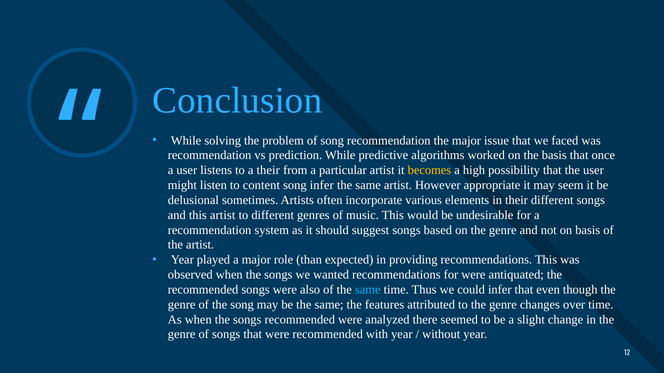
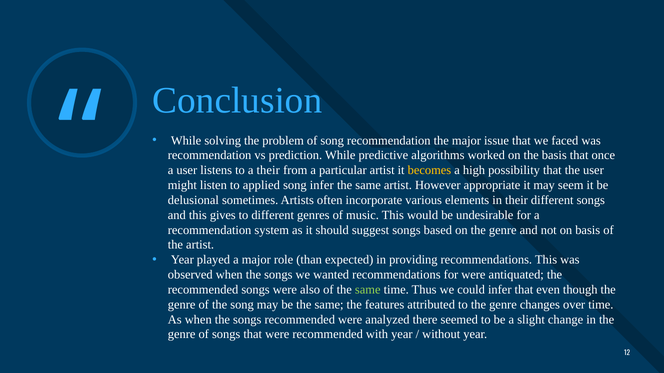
content: content -> applied (261, 185)
this artist: artist -> gives (223, 215)
same colour: light blue -> light green (368, 290)
